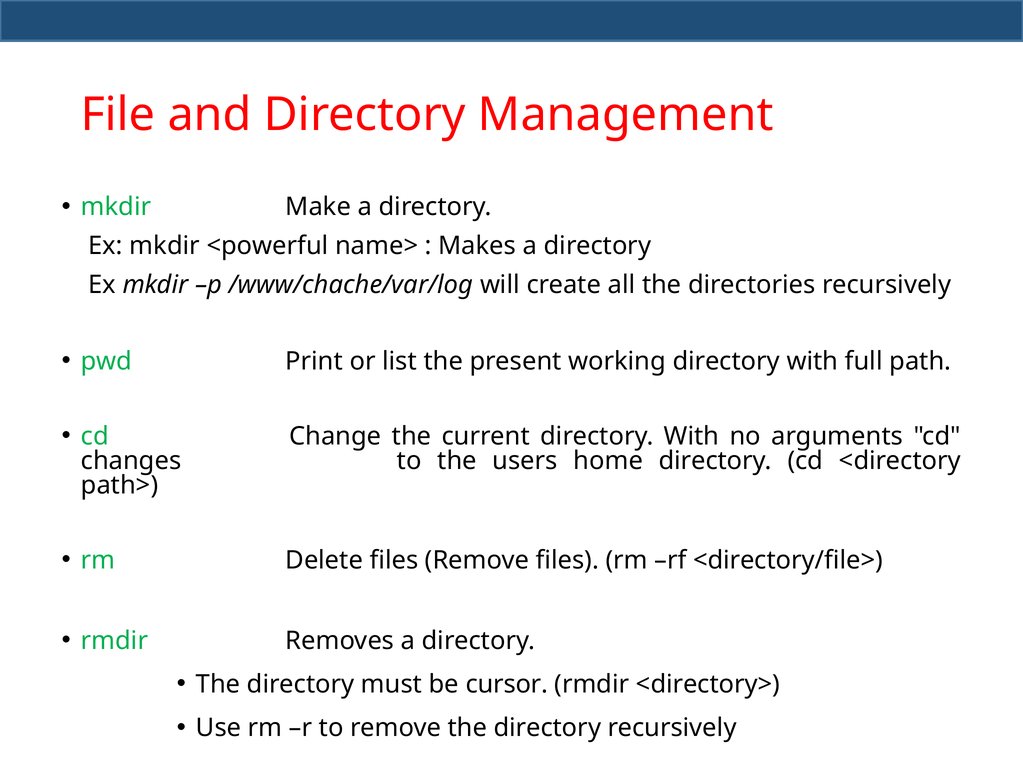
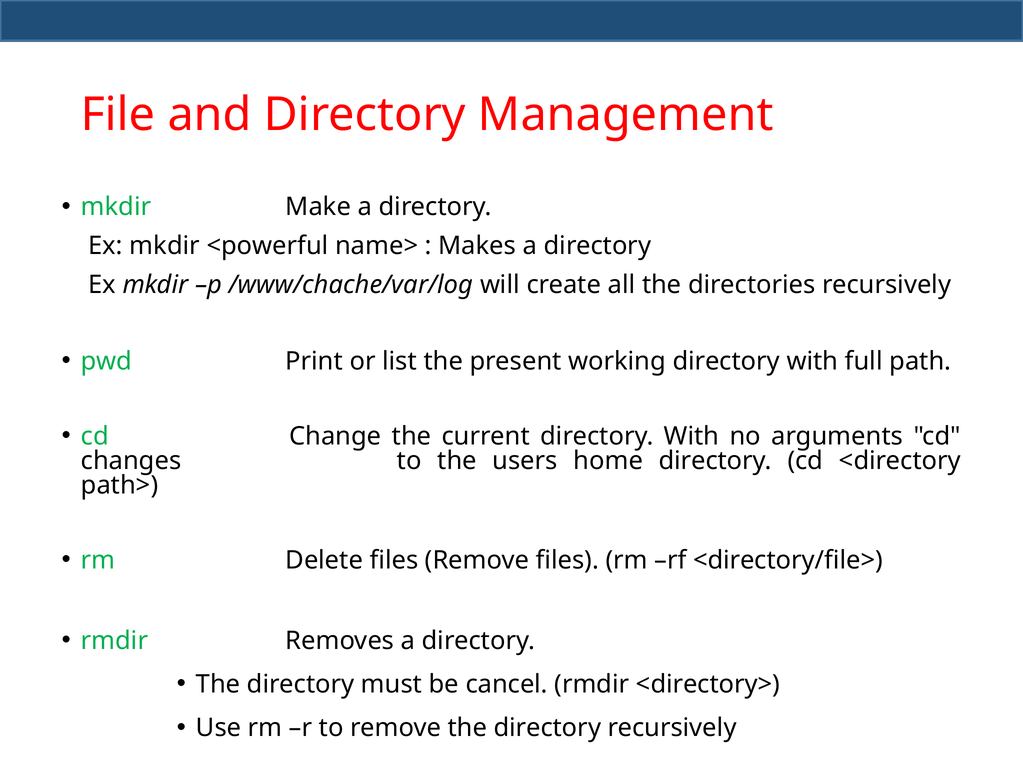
cursor: cursor -> cancel (507, 684)
